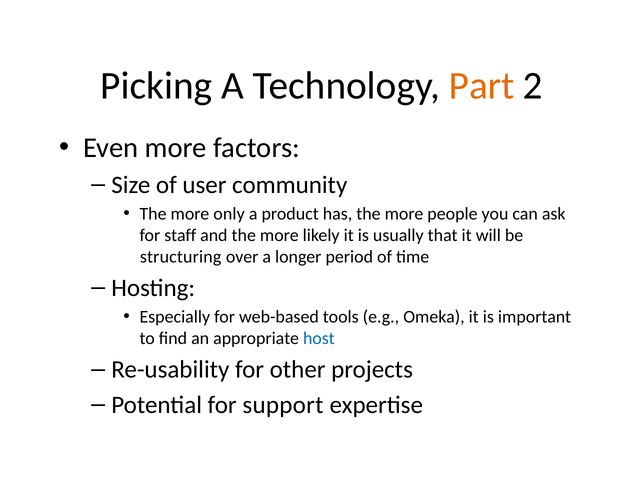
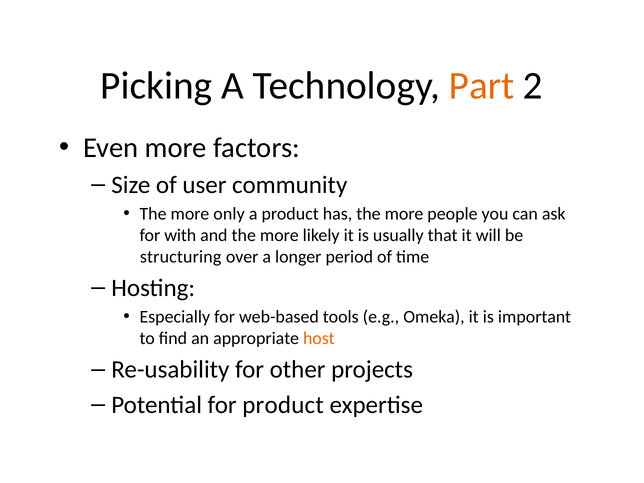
staff: staff -> with (180, 235)
host colour: blue -> orange (319, 338)
for support: support -> product (283, 405)
